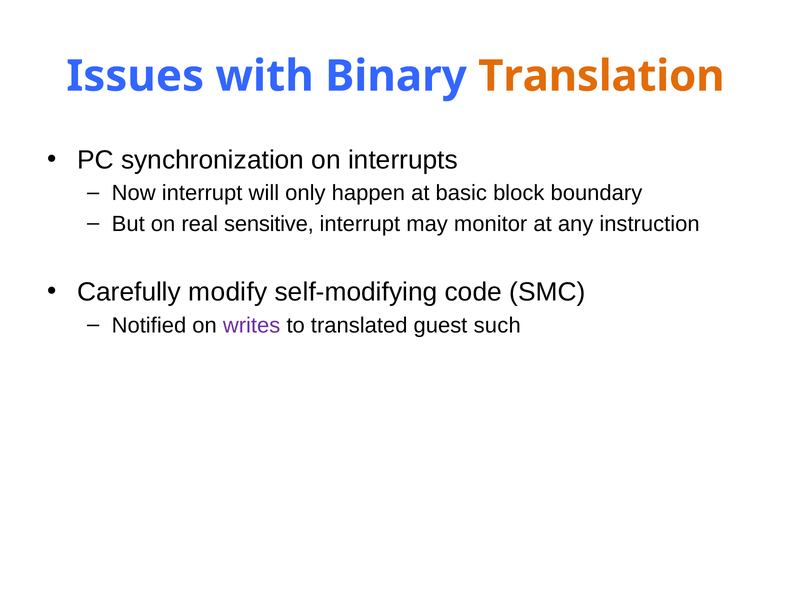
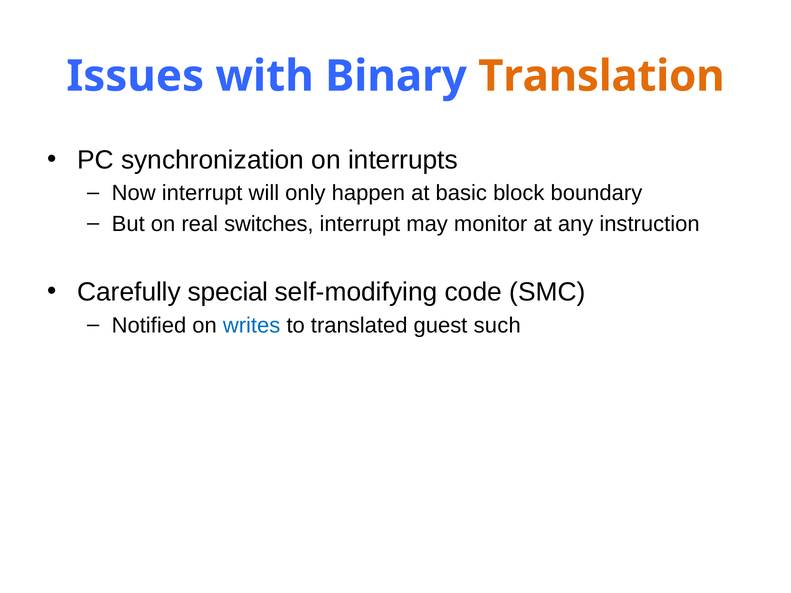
sensitive: sensitive -> switches (269, 224)
modify: modify -> special (228, 292)
writes colour: purple -> blue (252, 325)
